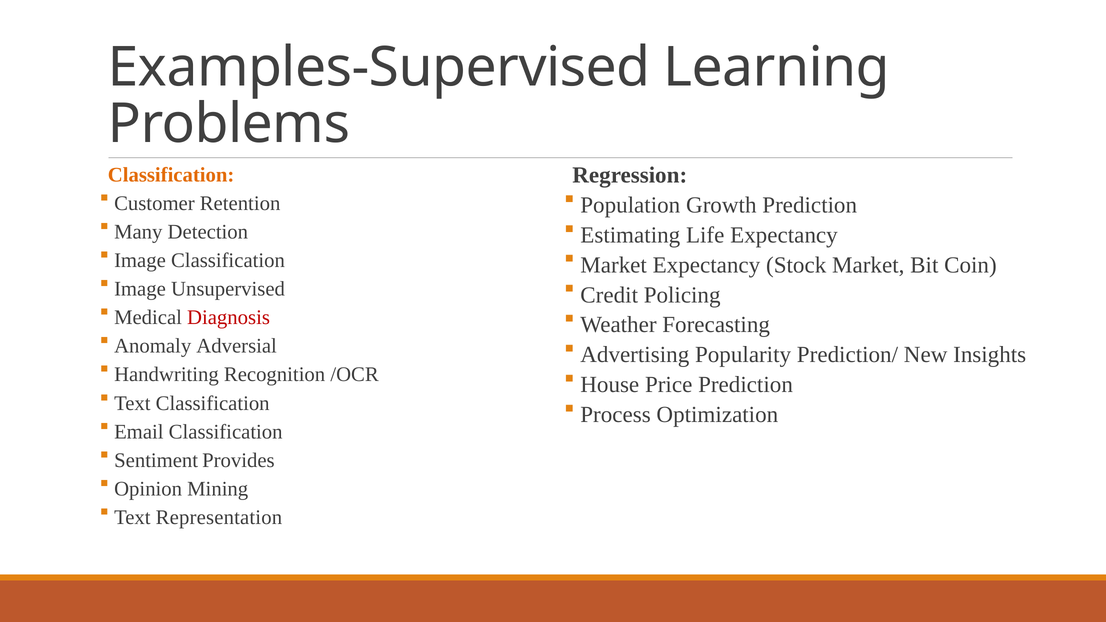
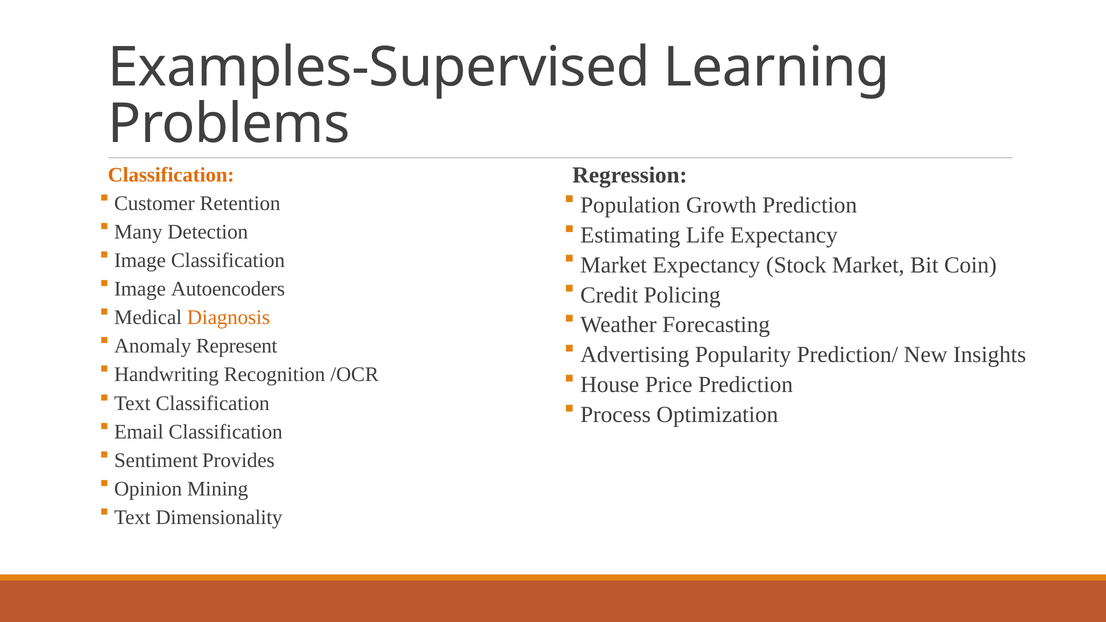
Unsupervised: Unsupervised -> Autoencoders (228, 289)
Diagnosis colour: red -> orange (229, 318)
Adversial: Adversial -> Represent (237, 346)
Representation: Representation -> Dimensionality (219, 518)
